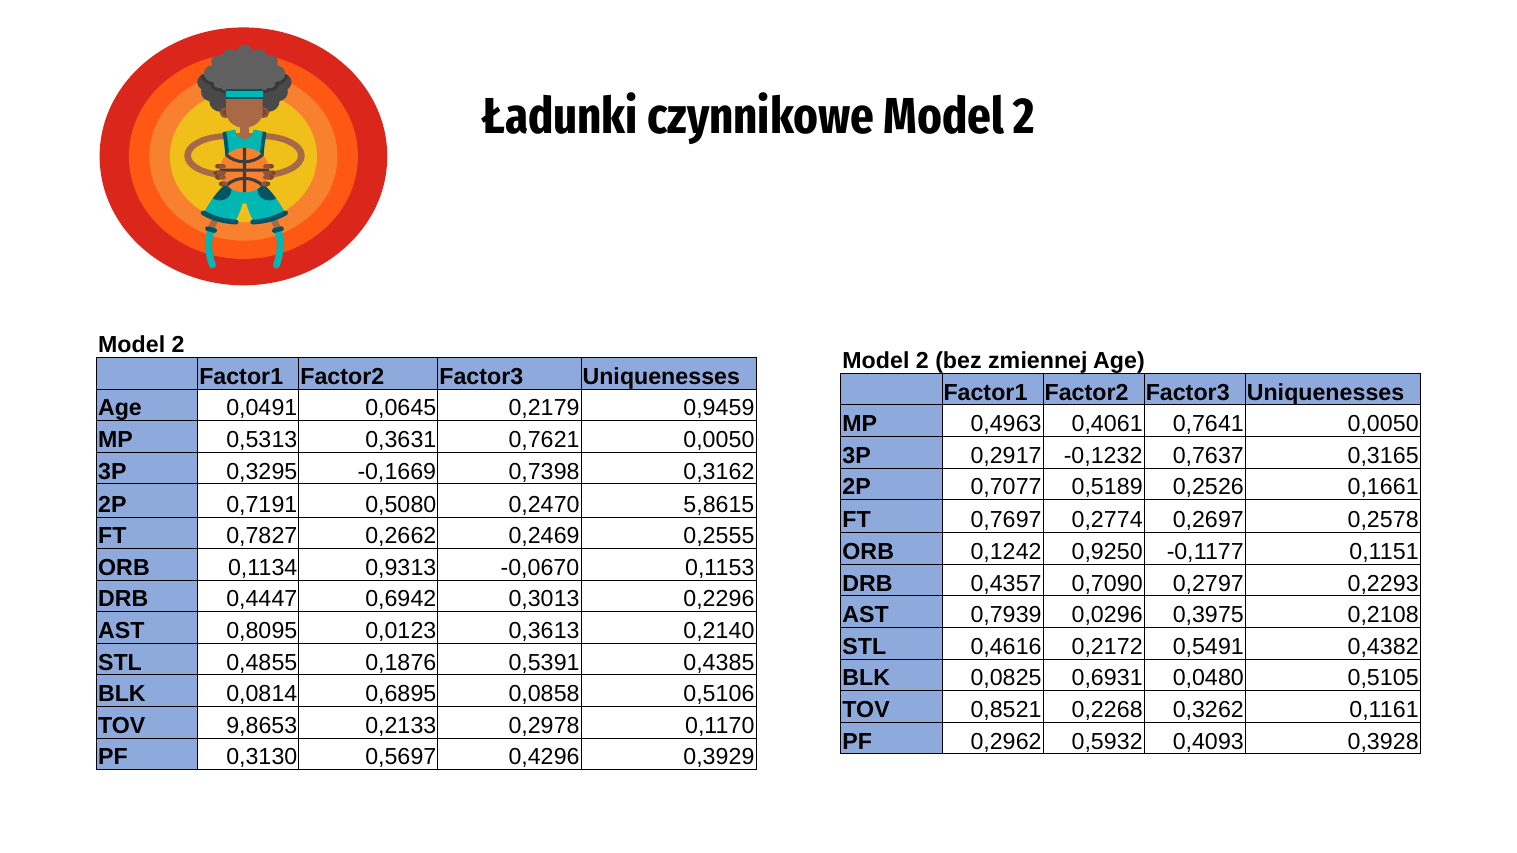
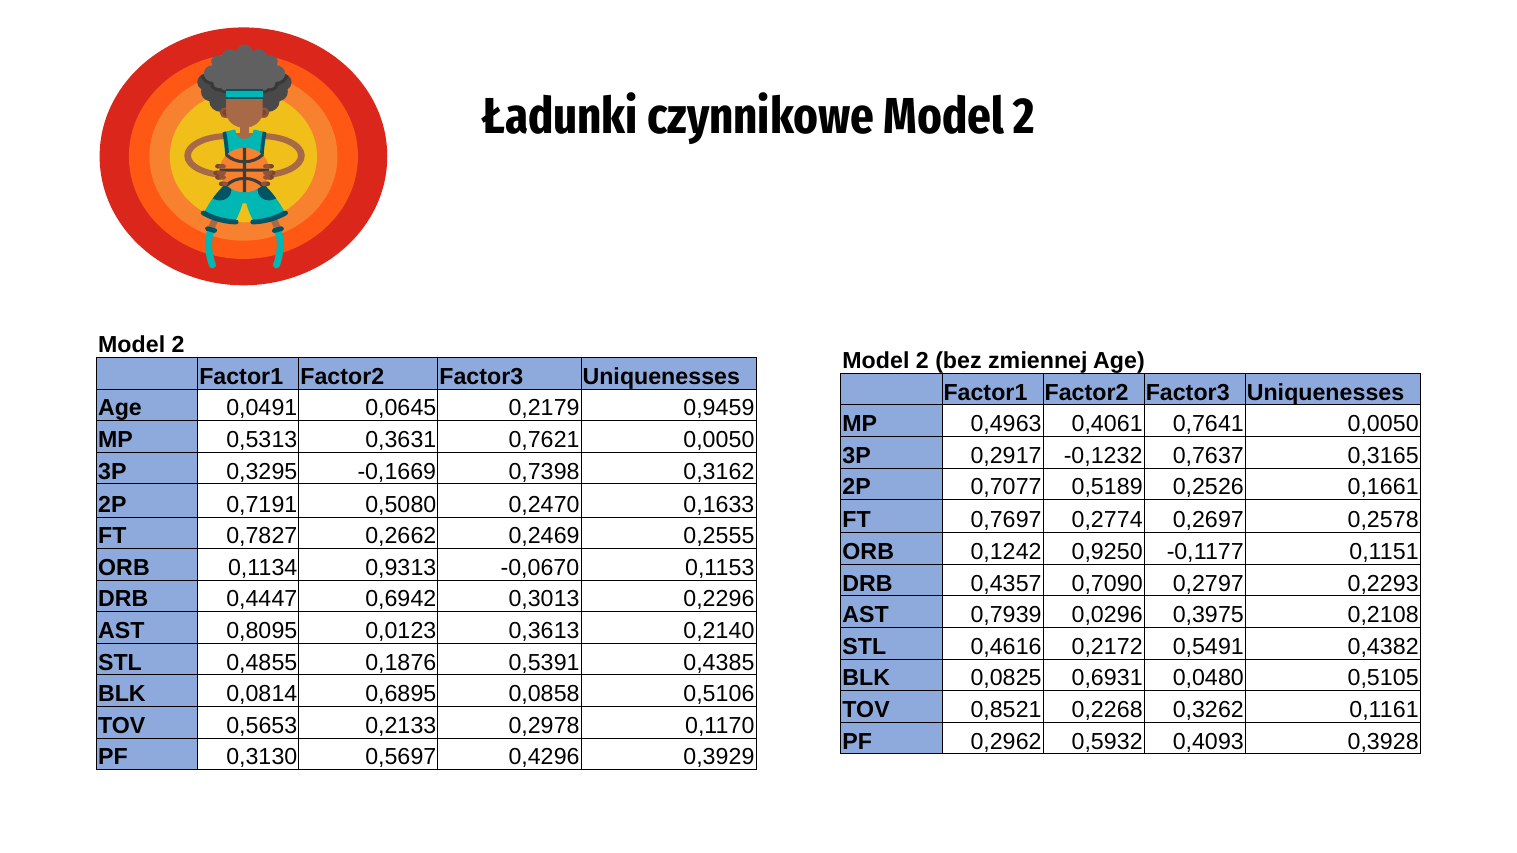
5,8615: 5,8615 -> 0,1633 (719, 505)
9,8653: 9,8653 -> 0,5653 (262, 726)
